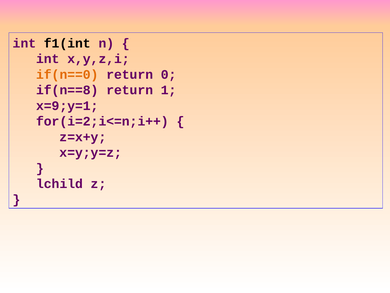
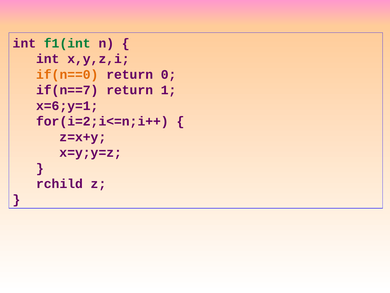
f1(int colour: black -> green (67, 43)
if(n==8: if(n==8 -> if(n==7 (67, 90)
x=9;y=1: x=9;y=1 -> x=6;y=1 (67, 106)
lchild: lchild -> rchild (60, 184)
